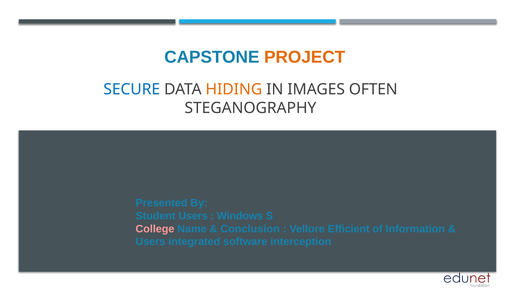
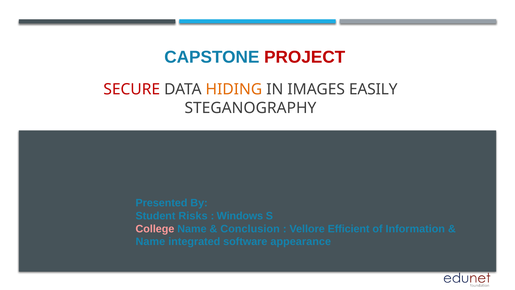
PROJECT colour: orange -> red (305, 57)
SECURE colour: blue -> red (132, 89)
OFTEN: OFTEN -> EASILY (373, 89)
Student Users: Users -> Risks (193, 216)
Users: Users -> Name (150, 241)
interception: interception -> appearance (301, 241)
